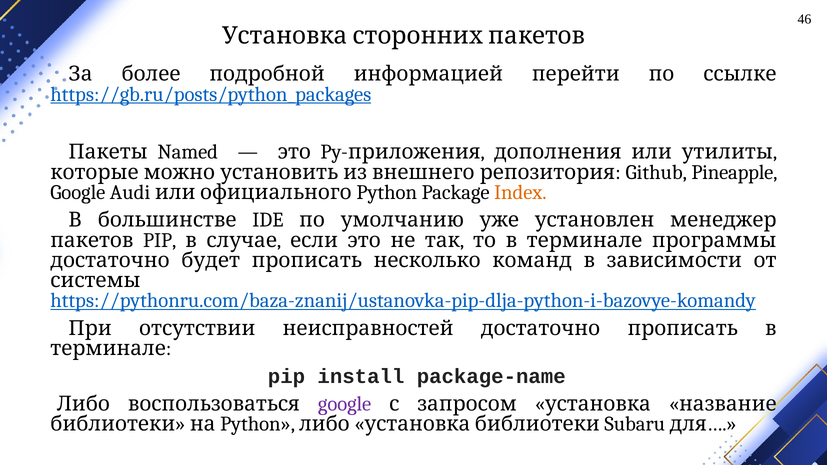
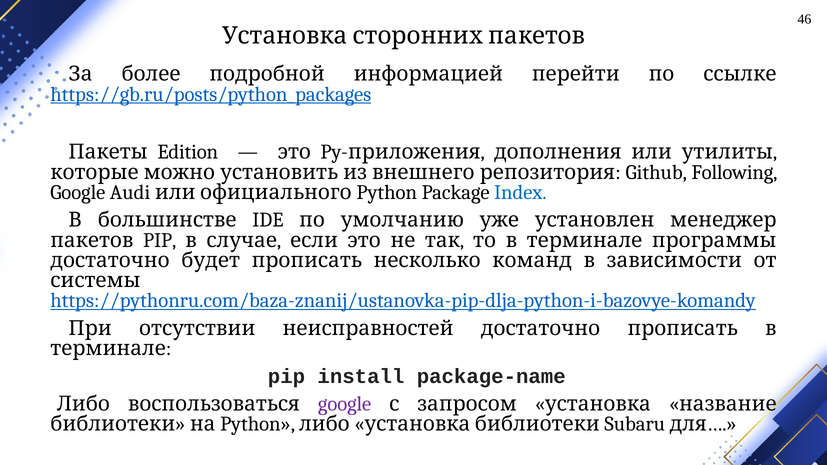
Named: Named -> Edition (188, 152)
Pineapple: Pineapple -> Following (734, 172)
Index colour: orange -> blue (520, 192)
